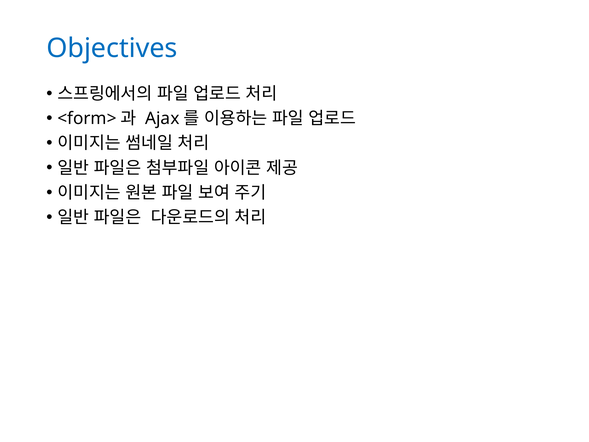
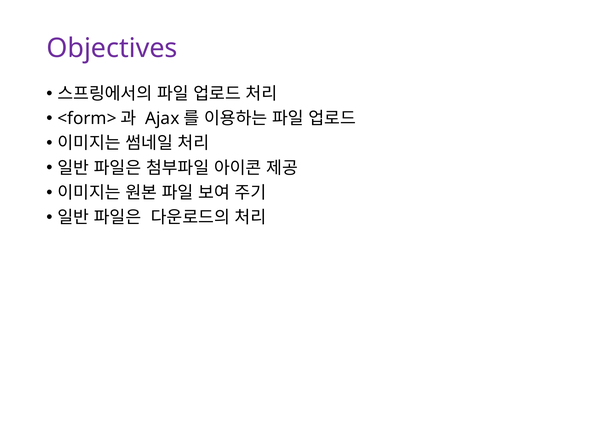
Objectives colour: blue -> purple (112, 48)
